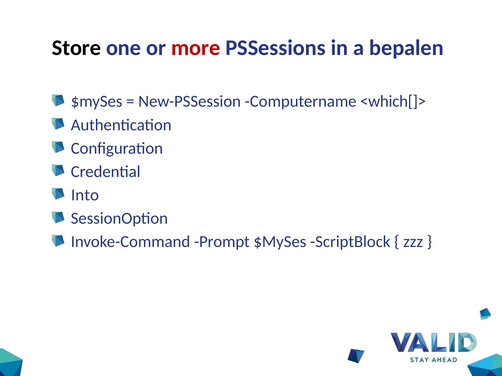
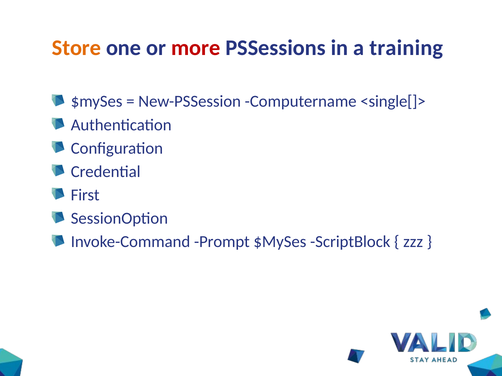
Store colour: black -> orange (76, 48)
bepalen: bepalen -> training (406, 48)
<which[]>: <which[]> -> <single[]> (393, 102)
Into: Into -> First (85, 195)
